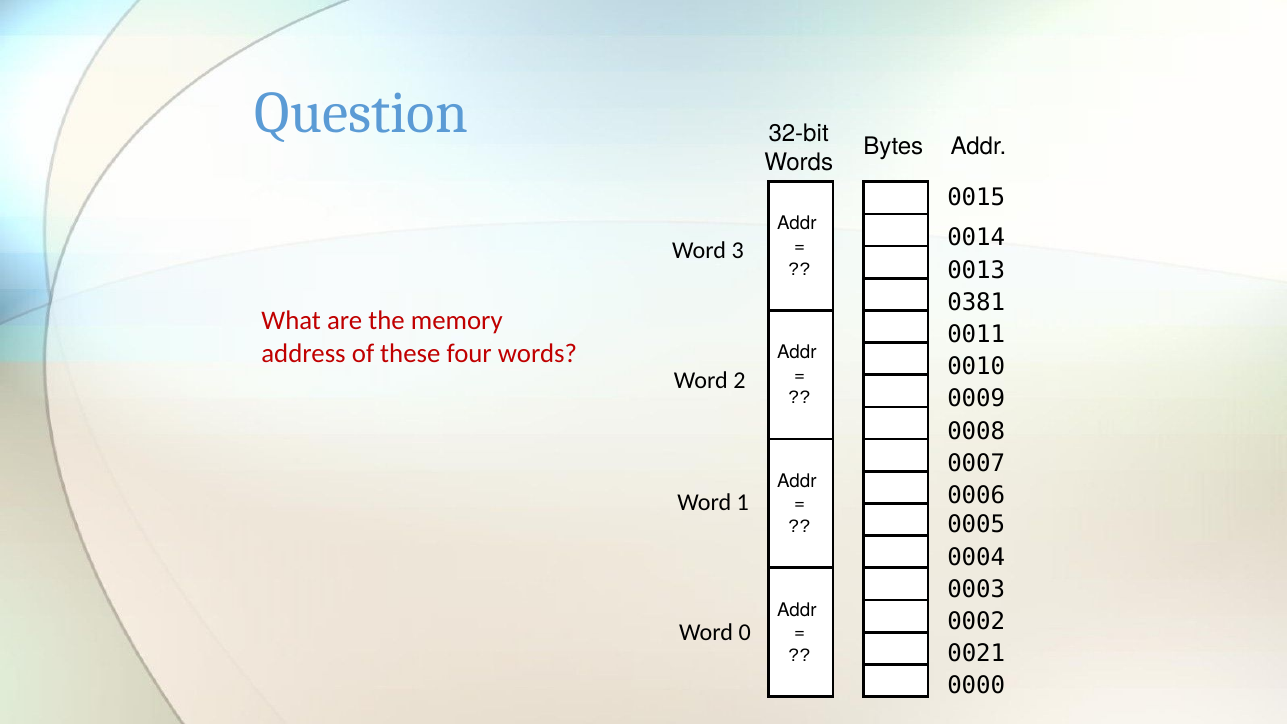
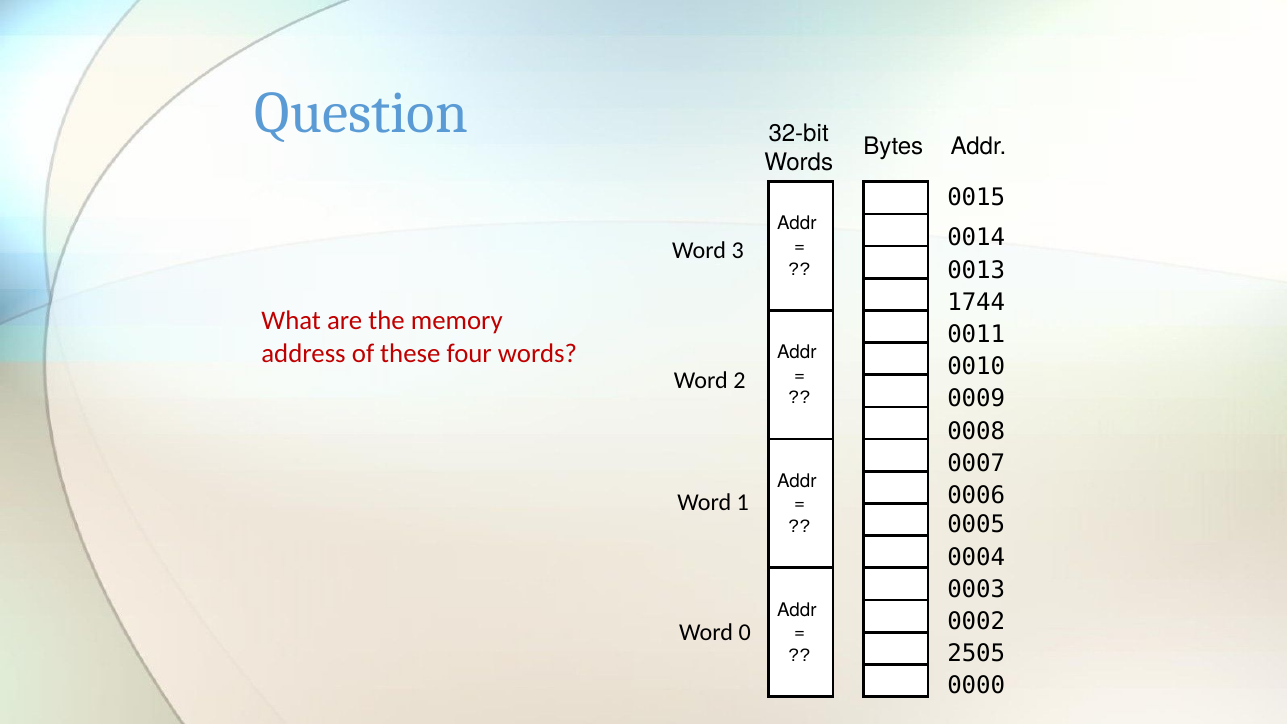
0381: 0381 -> 1744 (976, 302)
0021: 0021 -> 2505 (976, 654)
